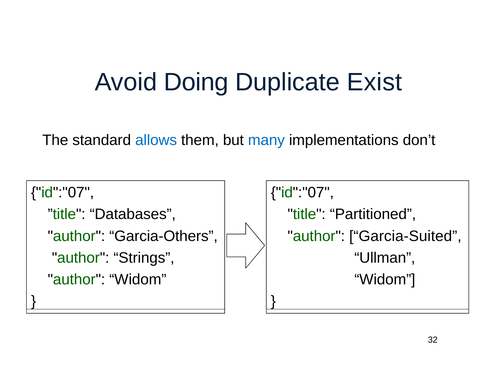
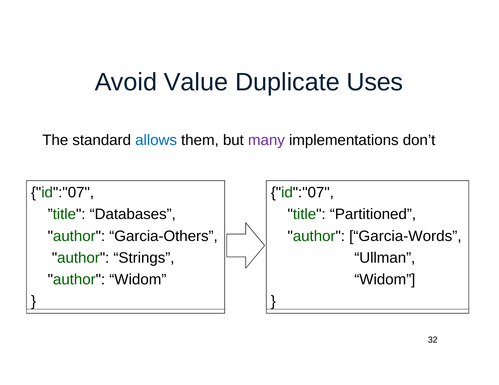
Doing: Doing -> Value (196, 82)
Exist: Exist -> Uses (375, 82)
many colour: blue -> purple (266, 141)
Garcia-Suited: Garcia-Suited -> Garcia-Words (405, 236)
